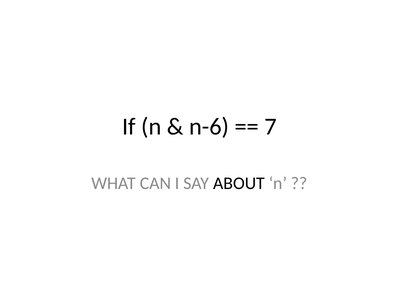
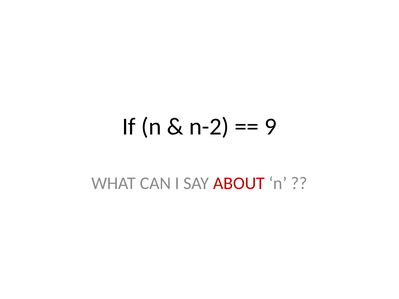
n-6: n-6 -> n-2 (209, 127)
7: 7 -> 9 (270, 127)
ABOUT colour: black -> red (239, 183)
